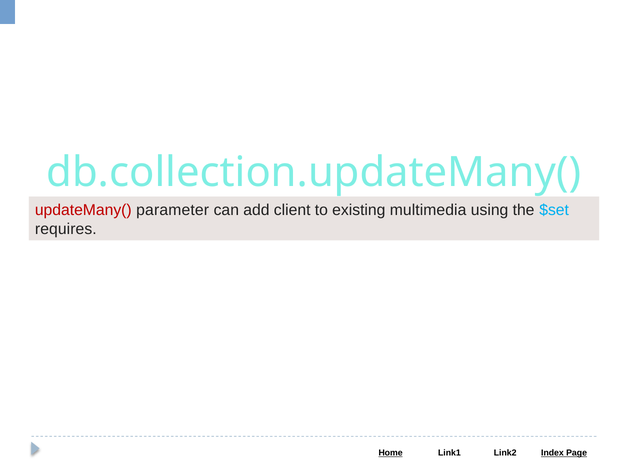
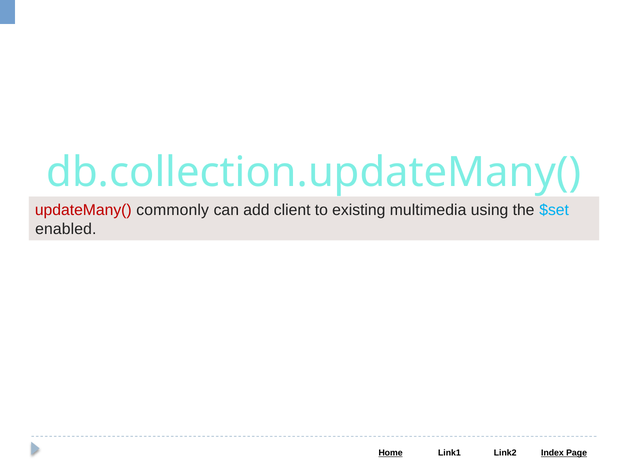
parameter: parameter -> commonly (173, 210)
requires: requires -> enabled (66, 229)
